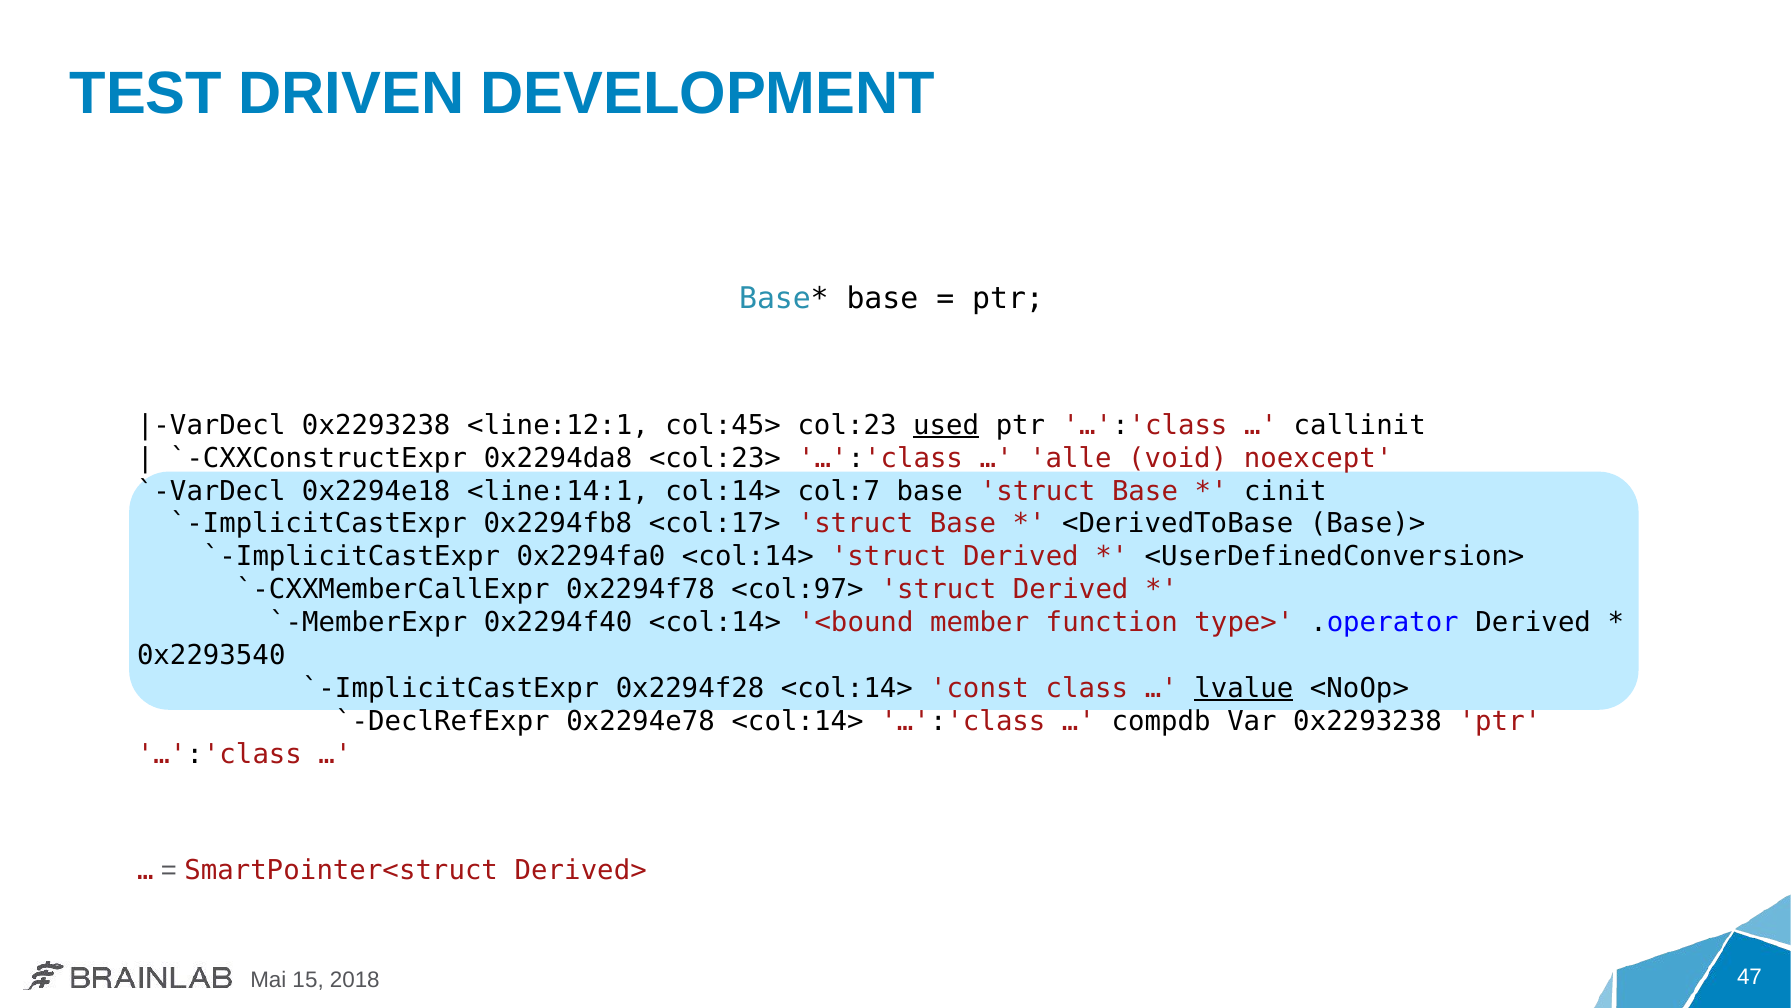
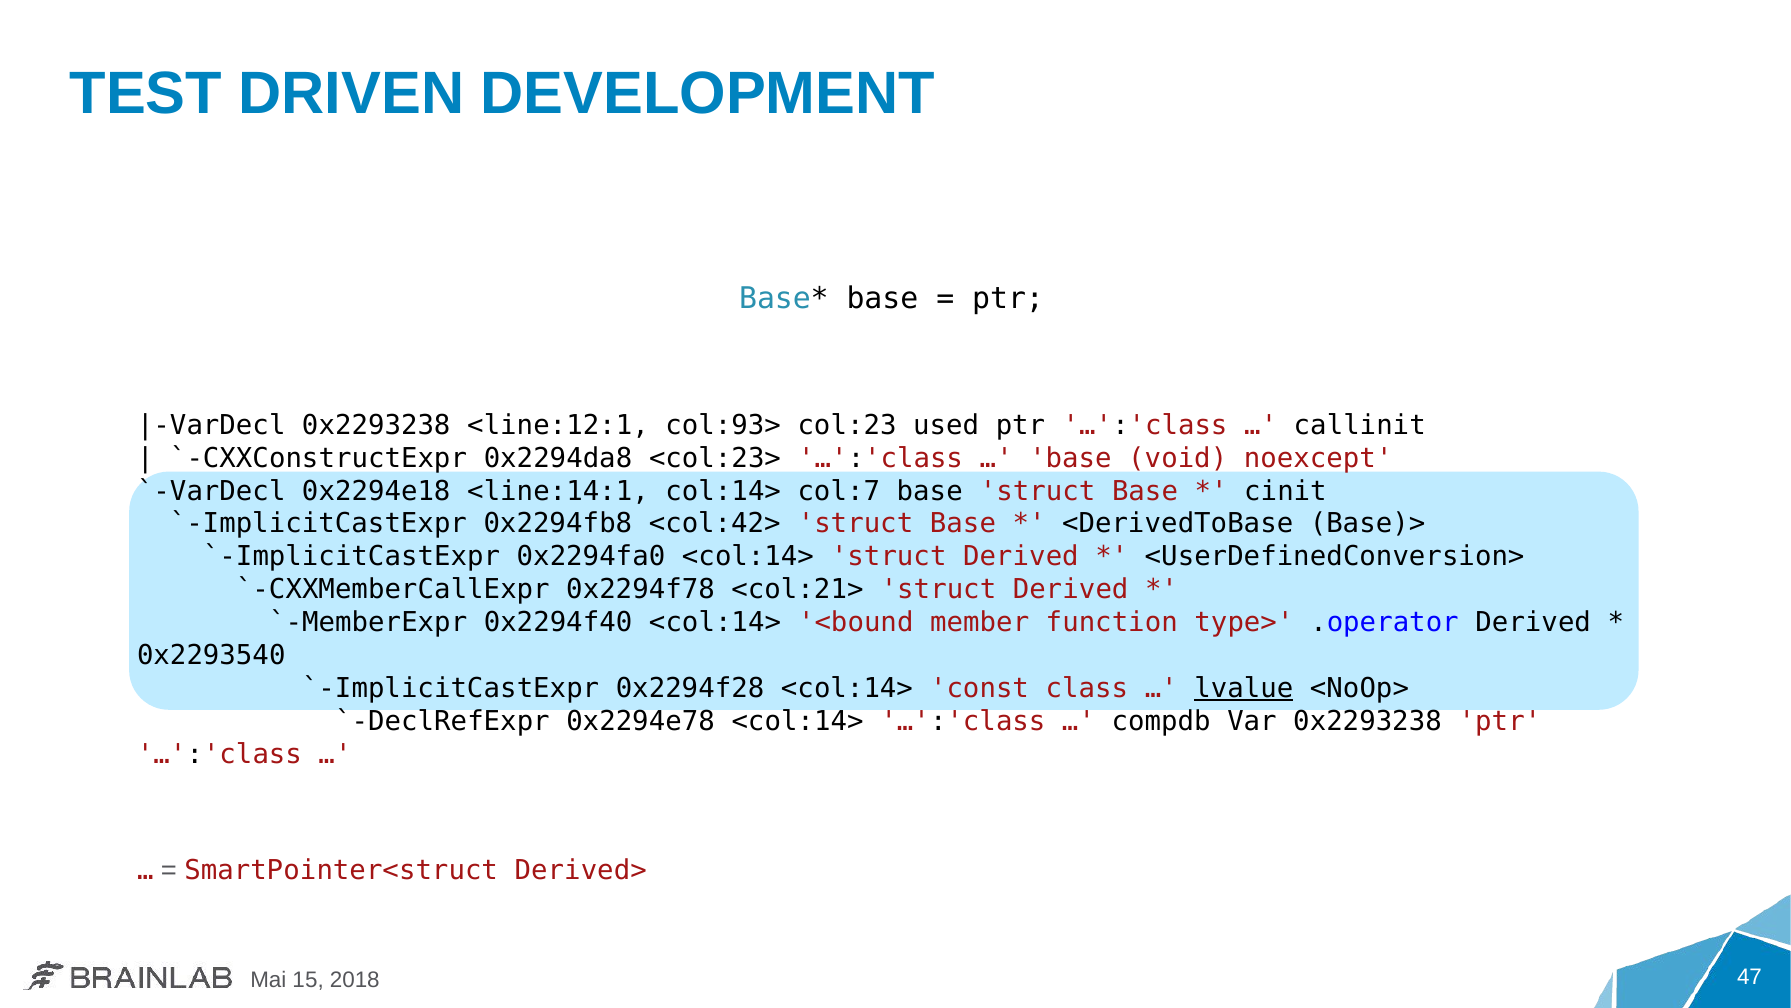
col:45>: col:45> -> col:93> (723, 425)
used underline: present -> none (946, 425)
alle: alle -> base (1070, 458)
<col:17>: <col:17> -> <col:42> (715, 524)
<col:97>: <col:97> -> <col:21> (797, 589)
